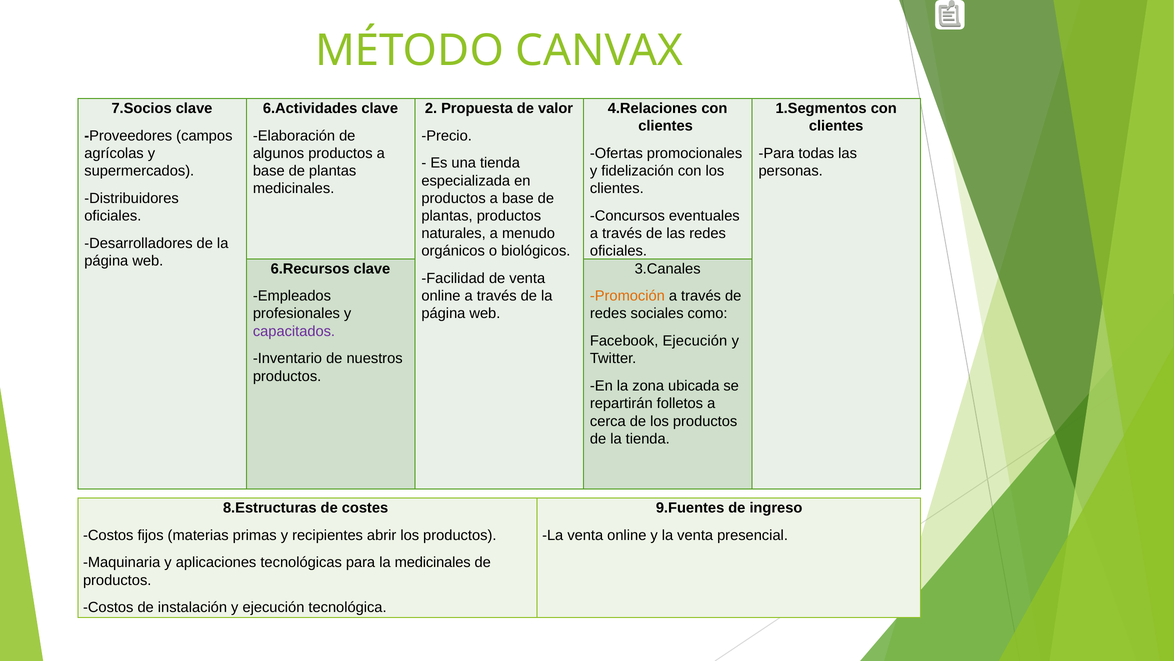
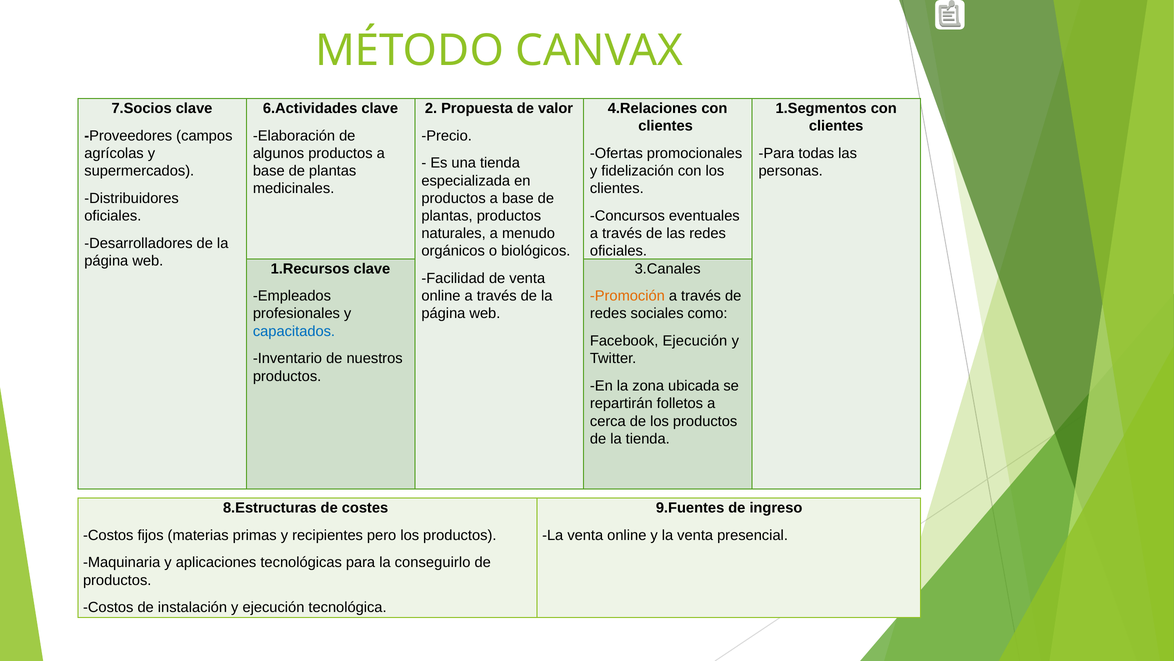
6.Recursos: 6.Recursos -> 1.Recursos (310, 268)
capacitados colour: purple -> blue (294, 331)
abrir: abrir -> pero (382, 535)
la medicinales: medicinales -> conseguirlo (433, 562)
